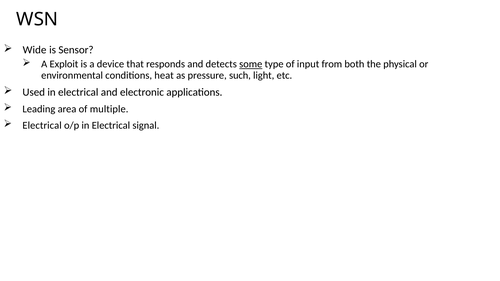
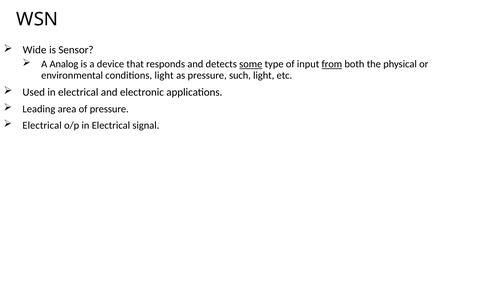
Exploit: Exploit -> Analog (64, 64)
from underline: none -> present (332, 64)
conditions heat: heat -> light (164, 76)
of multiple: multiple -> pressure (109, 109)
